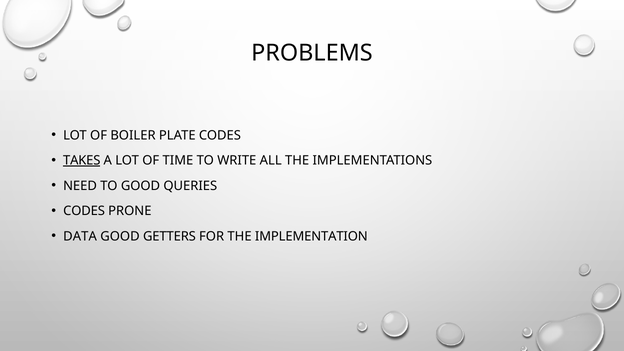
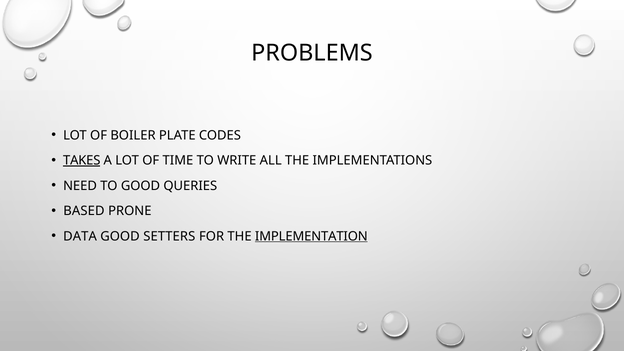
CODES: CODES -> BASED (84, 211)
GETTERS: GETTERS -> SETTERS (169, 236)
IMPLEMENTATION underline: none -> present (311, 236)
